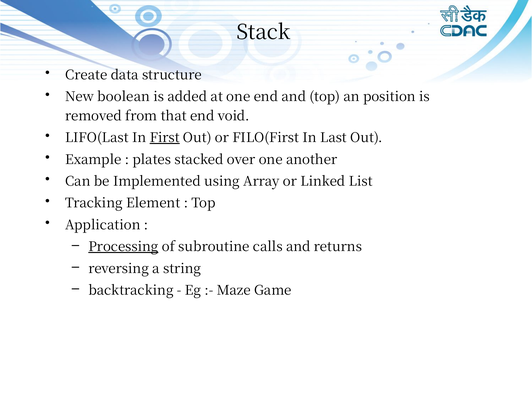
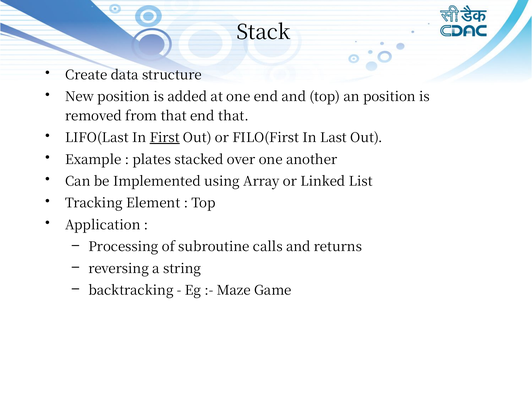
New boolean: boolean -> position (124, 97)
end void: void -> that (234, 116)
Processing underline: present -> none (123, 247)
